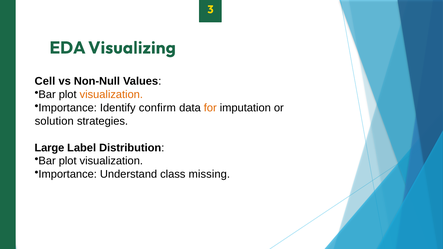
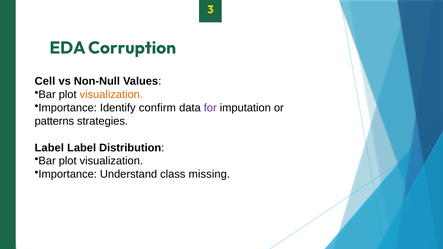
Visualizing: Visualizing -> Corruption (132, 48)
for colour: orange -> purple (210, 108)
solution: solution -> patterns (54, 121)
Large: Large -> Label (49, 148)
